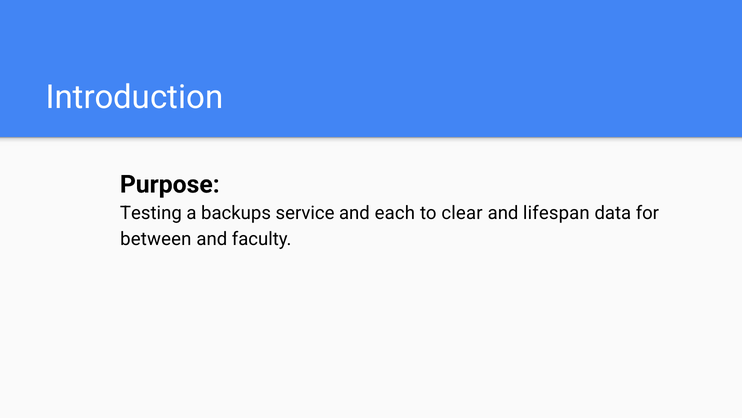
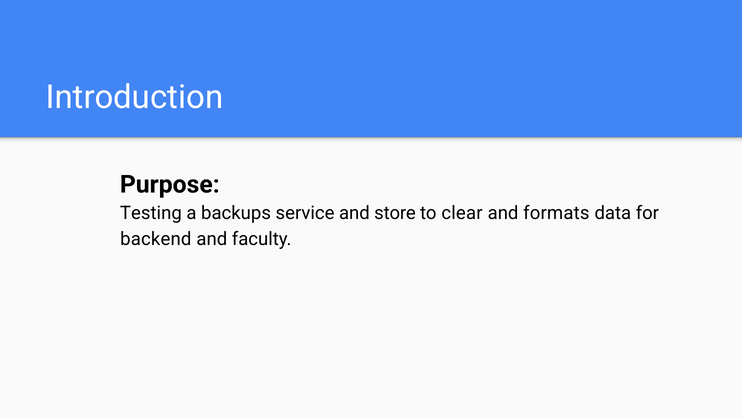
each: each -> store (395, 213)
lifespan: lifespan -> formats (556, 213)
between: between -> backend (156, 239)
